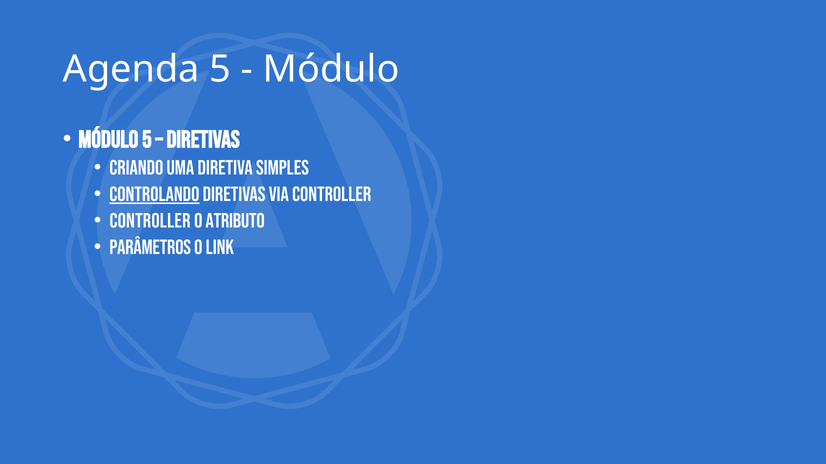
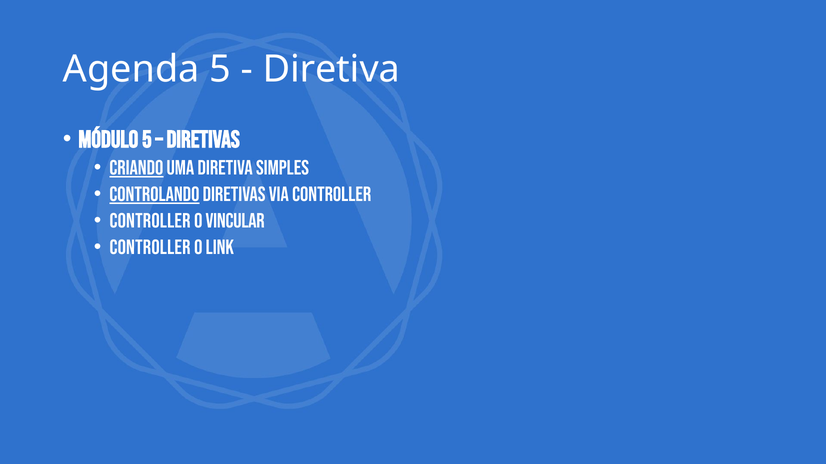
Módulo: Módulo -> Diretiva (331, 69)
Criando underline: none -> present (136, 168)
atributo: atributo -> vincular (235, 221)
Parâmetros: Parâmetros -> Controller (150, 248)
